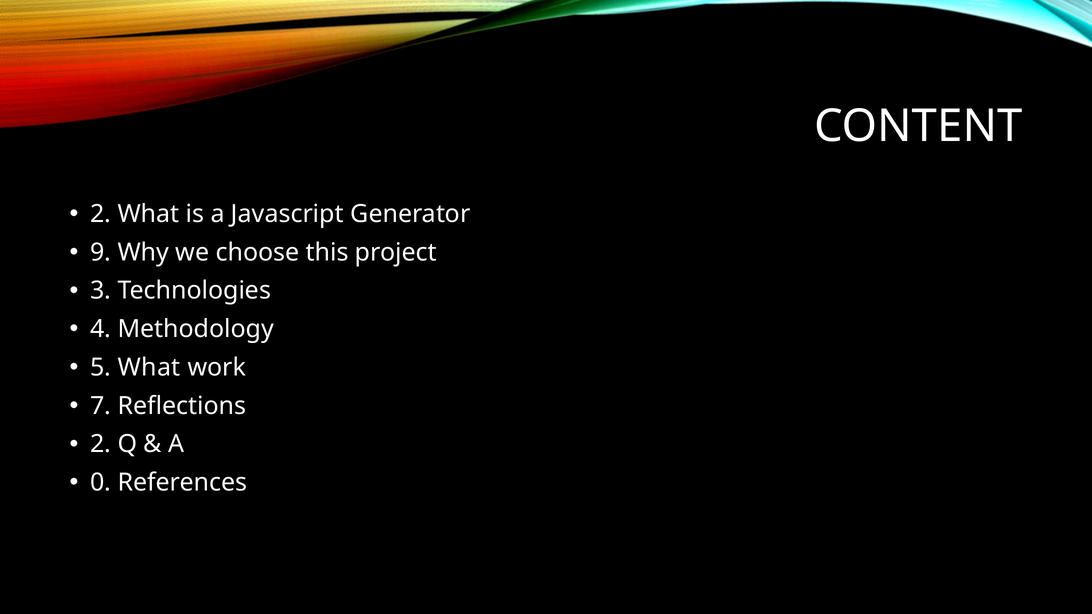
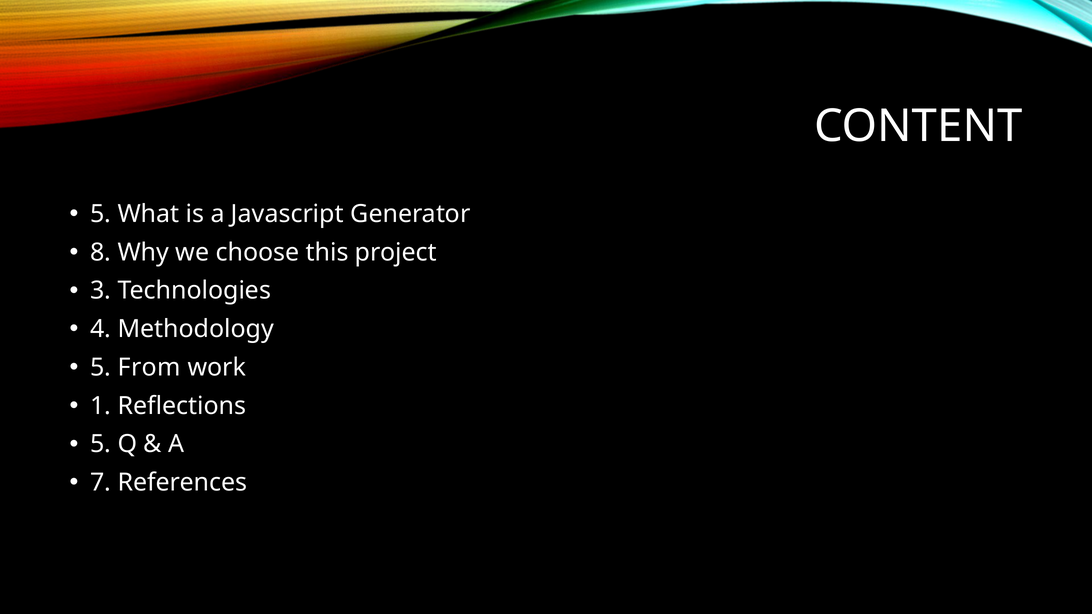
2: 2 -> 5 (101, 214)
9: 9 -> 8 (101, 252)
5 What: What -> From (149, 368)
7: 7 -> 1 (101, 406)
2: 2 -> 5 (101, 444)
0: 0 -> 7 (101, 483)
